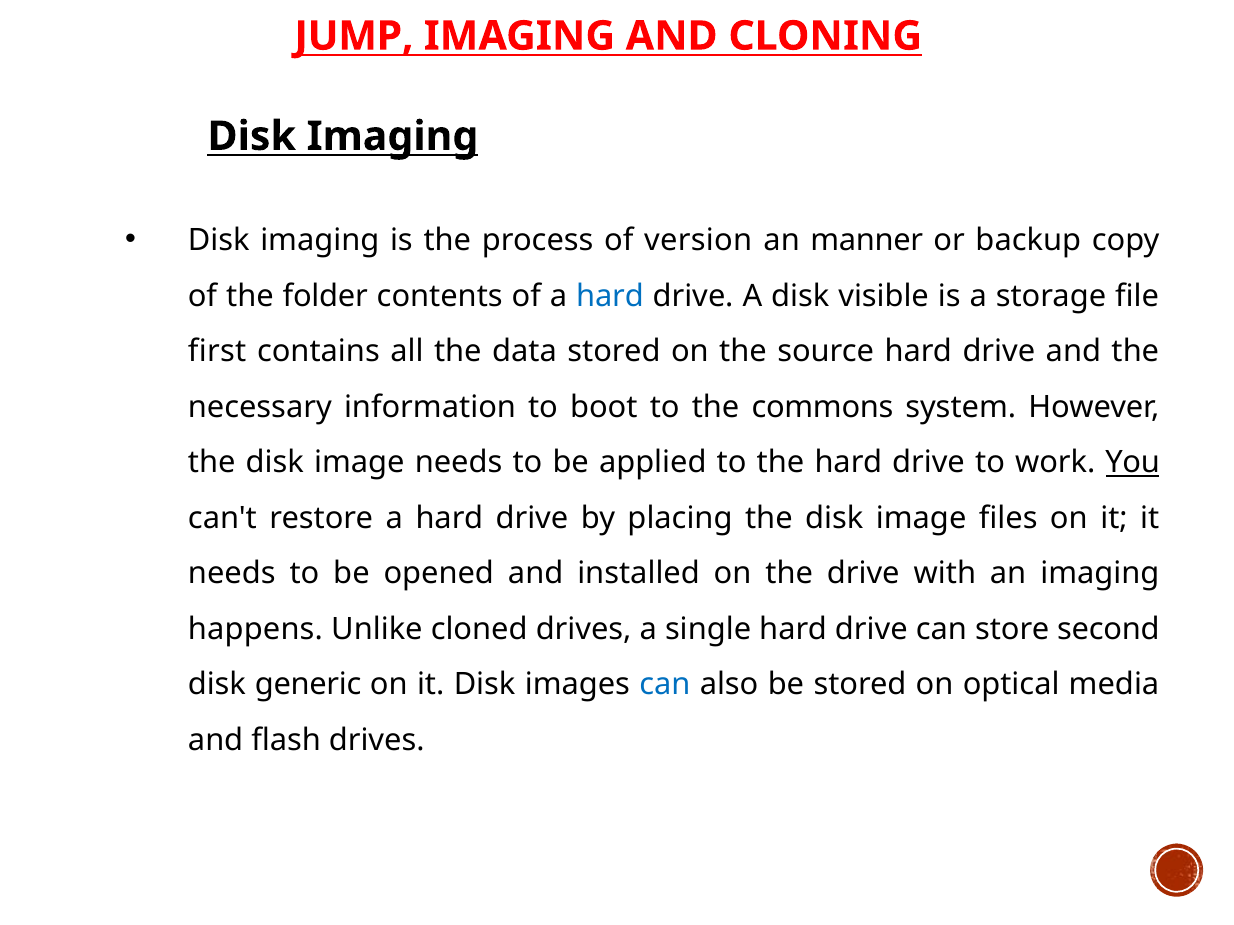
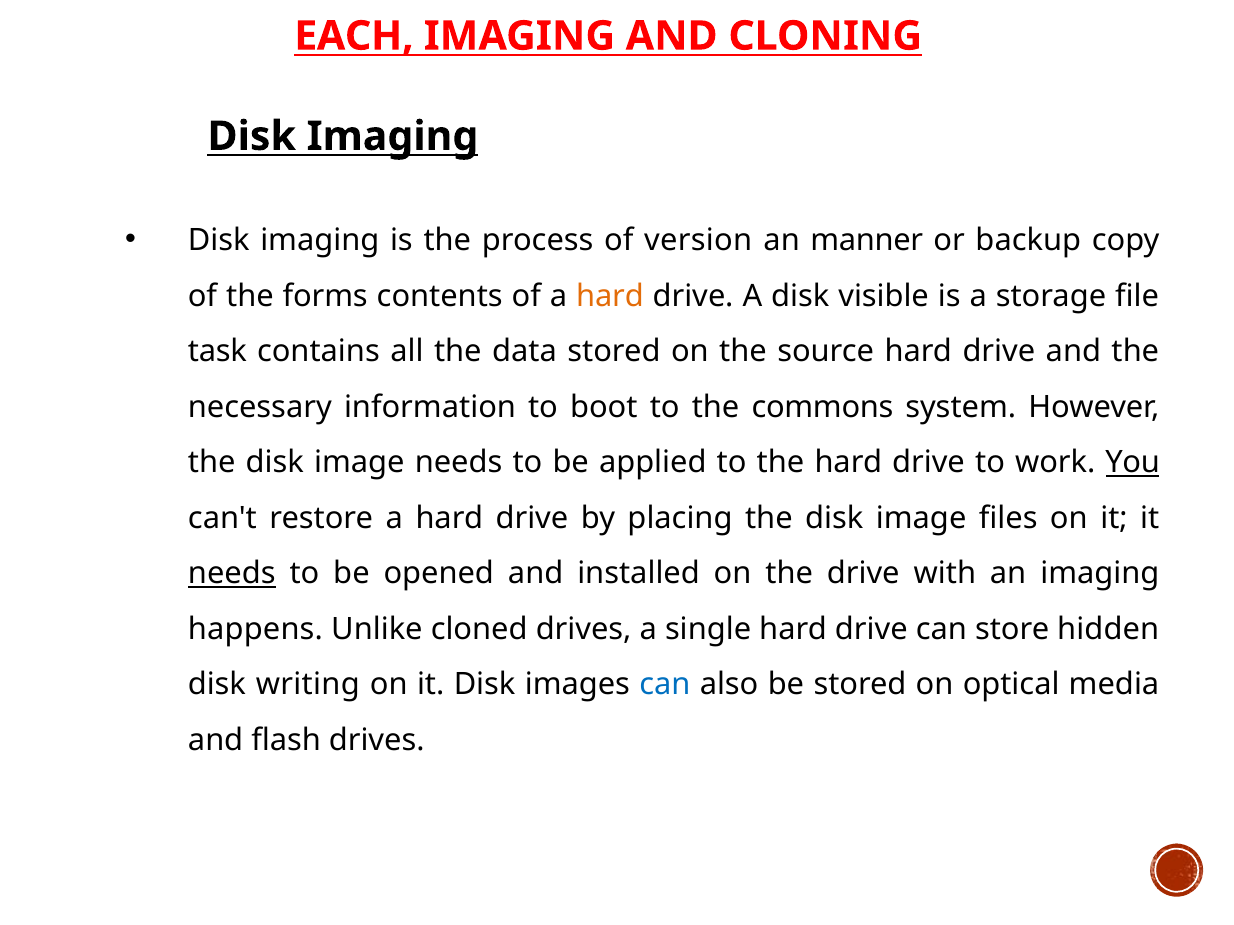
JUMP: JUMP -> EACH (354, 36)
folder: folder -> forms (325, 296)
hard colour: blue -> orange (610, 296)
first: first -> task (217, 352)
needs underline: none -> present (232, 574)
second: second -> hidden (1108, 629)
generic: generic -> writing (308, 685)
